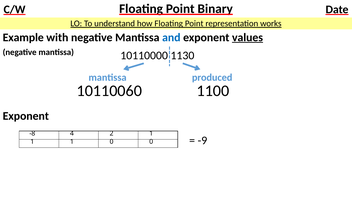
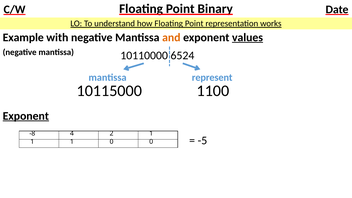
and colour: blue -> orange (171, 37)
1130: 1130 -> 6524 (182, 56)
produced: produced -> represent (212, 78)
10110060: 10110060 -> 10115000 (109, 91)
Exponent underline: none -> present (26, 116)
-9: -9 -> -5 (202, 140)
